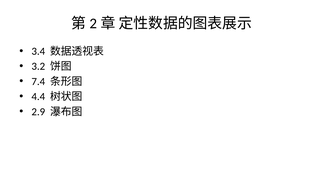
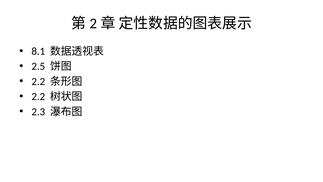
3.4: 3.4 -> 8.1 (38, 51)
3.2: 3.2 -> 2.5 (38, 66)
7.4: 7.4 -> 2.2 (38, 81)
4.4: 4.4 -> 2.2 (38, 96)
2.9: 2.9 -> 2.3 (38, 112)
